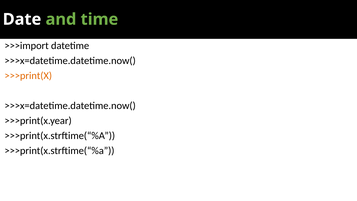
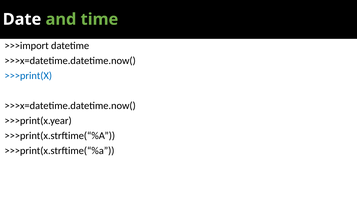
>>>print(X colour: orange -> blue (28, 76)
